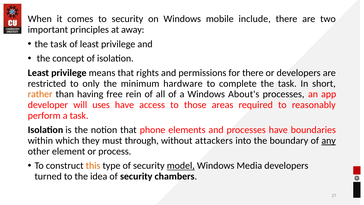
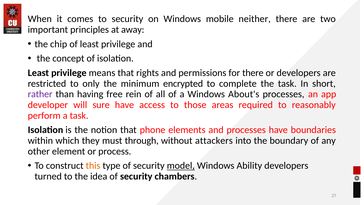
include: include -> neither (255, 19)
task: task -> chip (59, 44)
hardware: hardware -> encrypted (183, 83)
rather colour: orange -> purple (40, 94)
uses: uses -> sure (101, 105)
any underline: present -> none (329, 140)
Media: Media -> Ability (249, 166)
